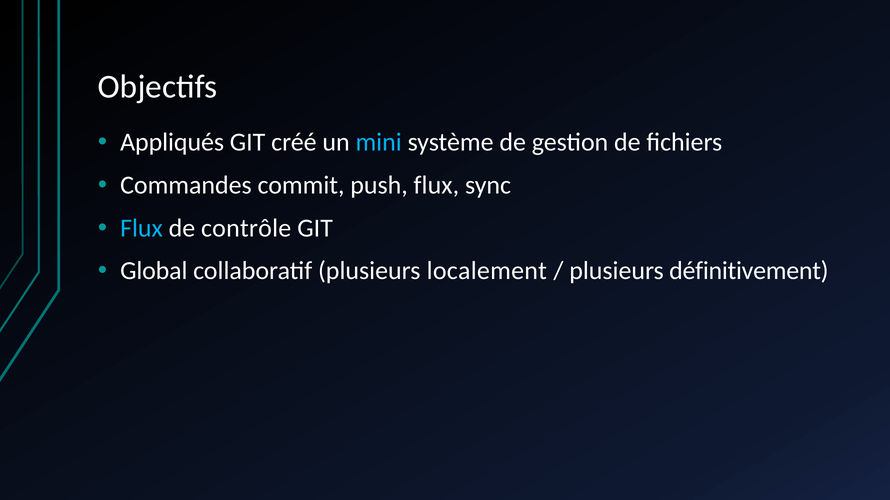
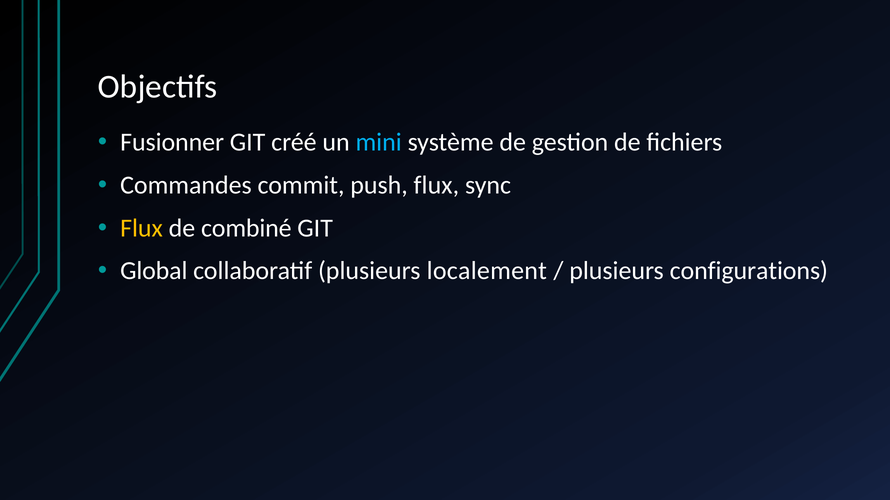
Appliqués: Appliqués -> Fusionner (172, 143)
Flux colour: light blue -> yellow (142, 228)
contrôle: contrôle -> combiné (246, 228)
définitivement: définitivement -> configurations (749, 271)
